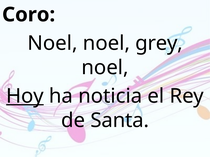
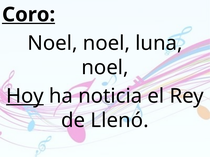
Coro underline: none -> present (29, 15)
grey: grey -> luna (159, 43)
Santa: Santa -> Llenó (120, 121)
